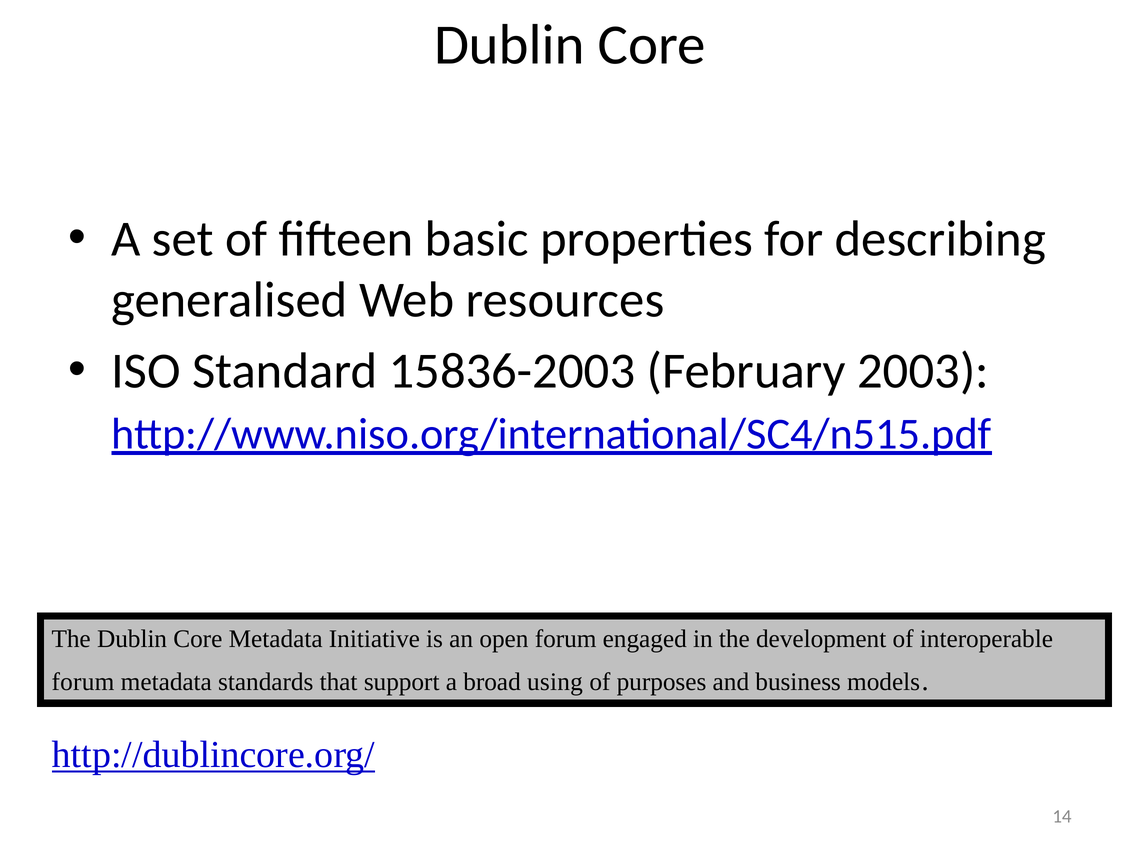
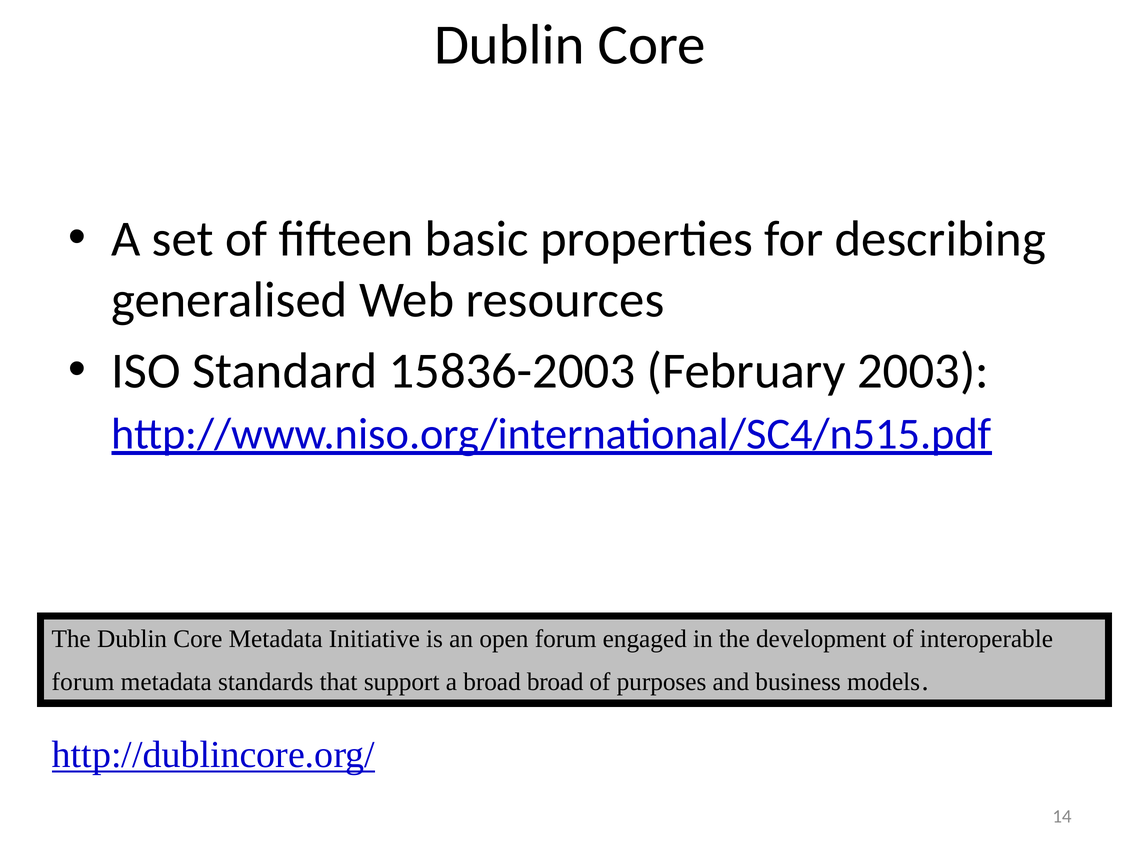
broad using: using -> broad (555, 682)
